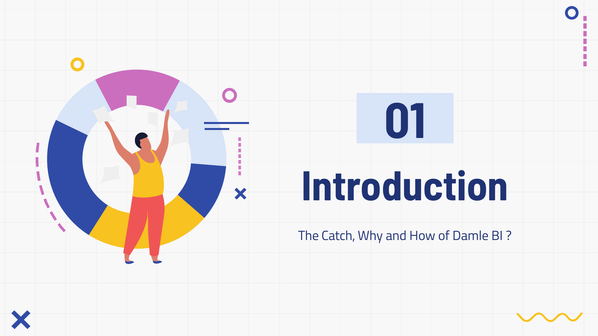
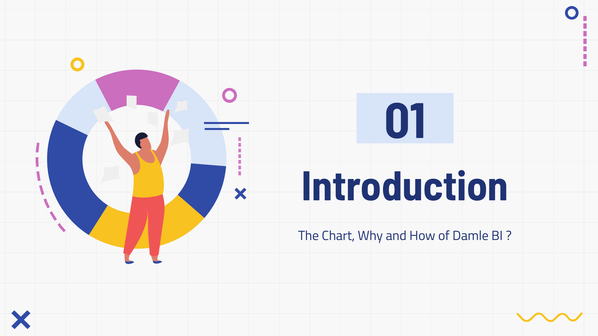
Catch: Catch -> Chart (338, 236)
